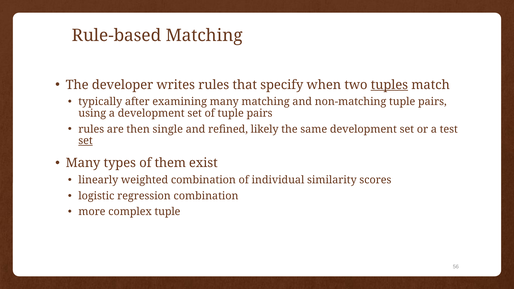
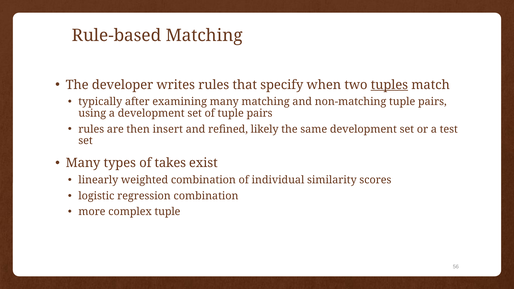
single: single -> insert (168, 129)
set underline: present -> none (86, 141)
them: them -> takes (170, 163)
